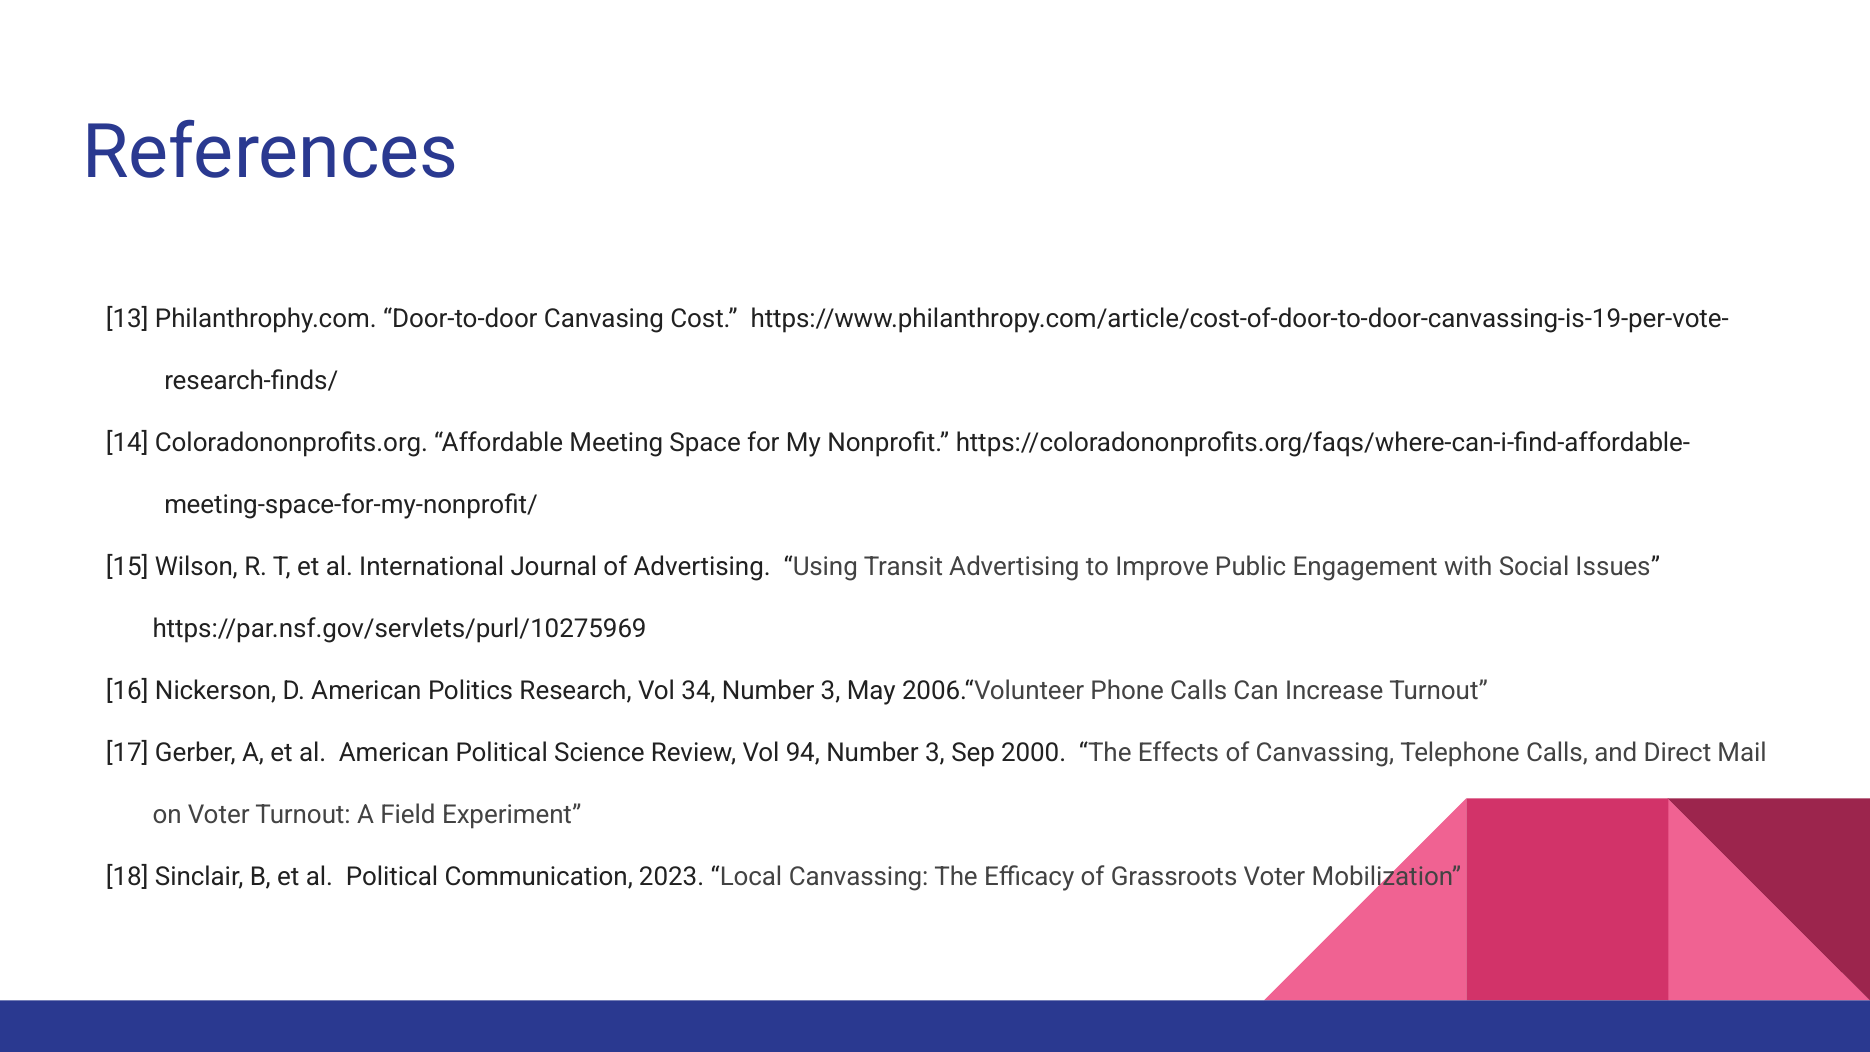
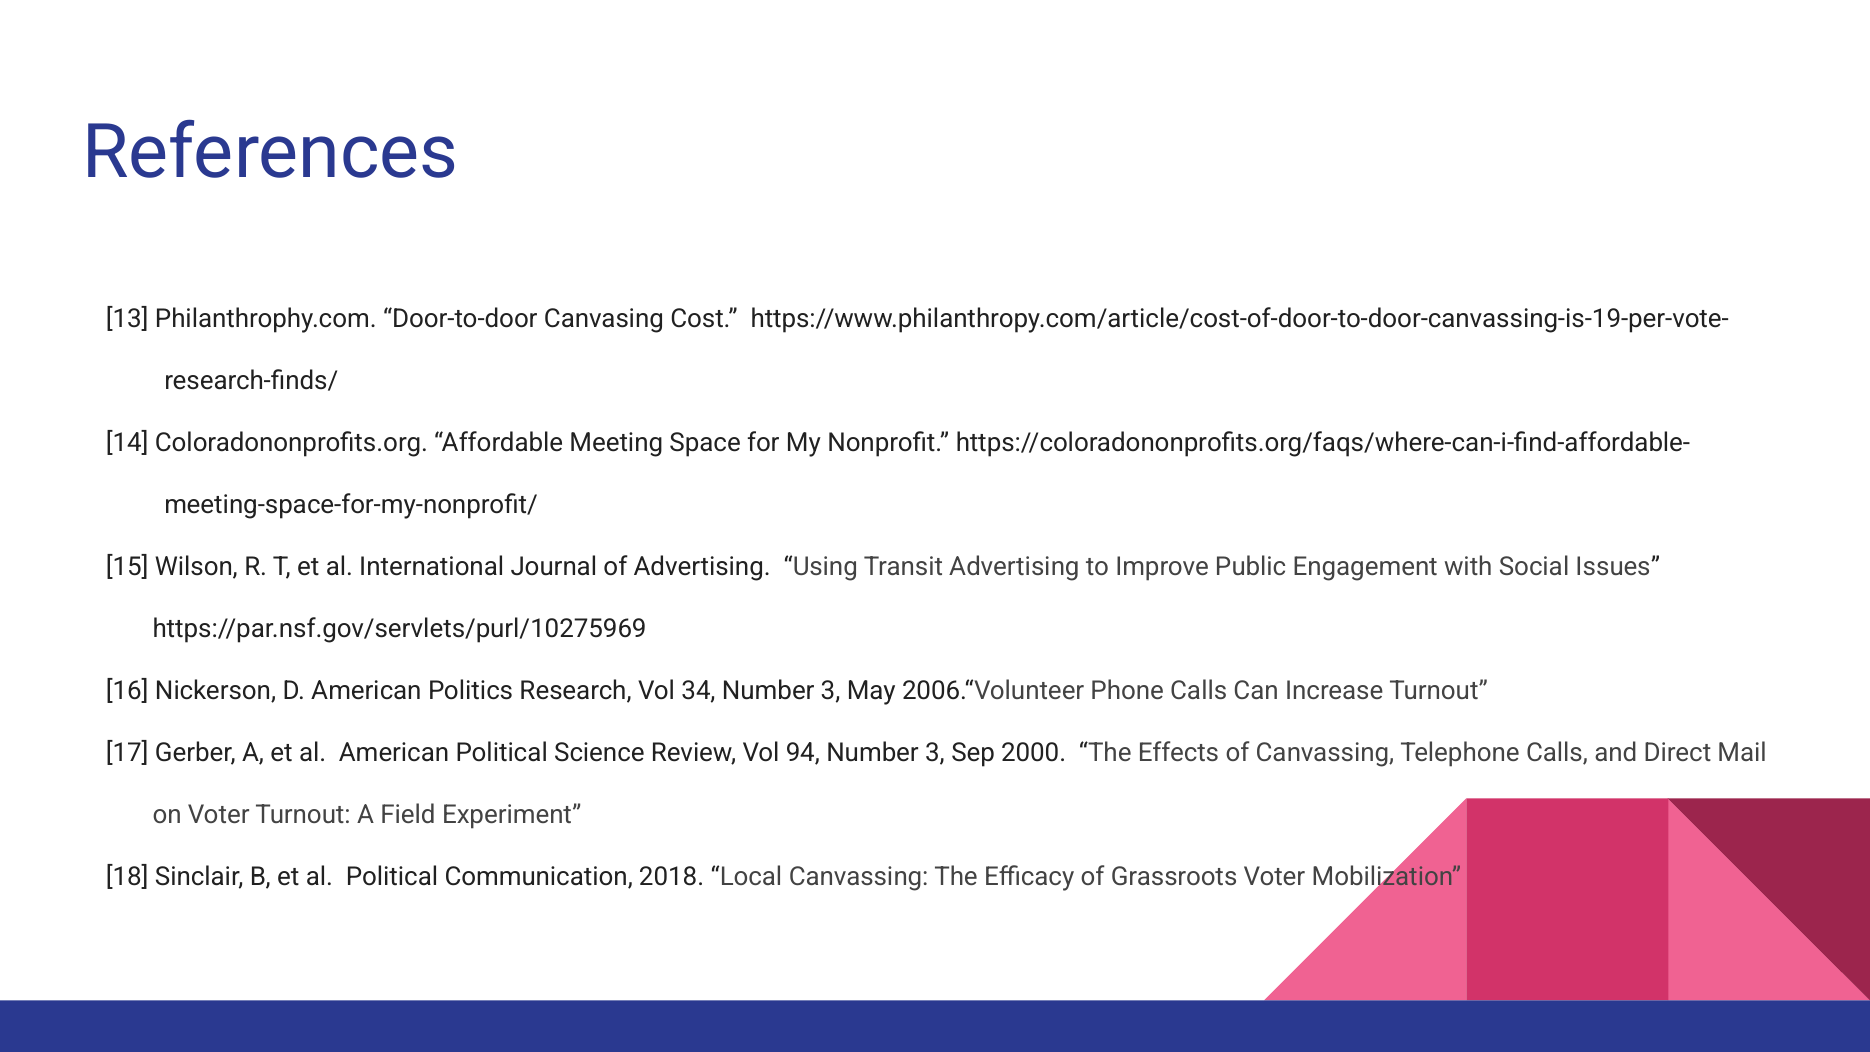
2023: 2023 -> 2018 (672, 876)
